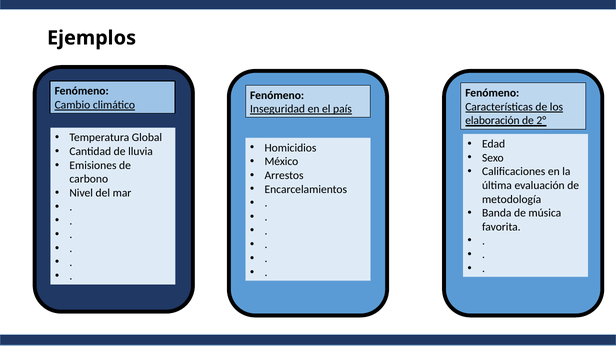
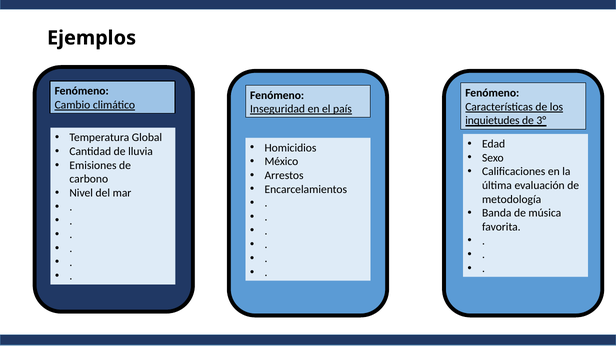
elaboración: elaboración -> inquietudes (492, 121)
2°: 2° -> 3° (541, 121)
